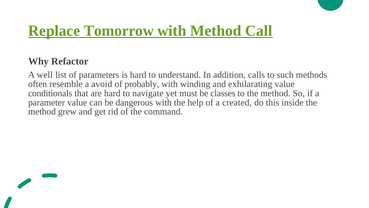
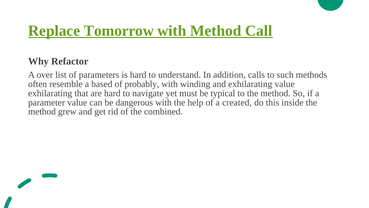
well: well -> over (45, 75)
avoid: avoid -> based (102, 84)
conditionals: conditionals -> exhilarating (50, 93)
classes: classes -> typical (223, 93)
command: command -> combined (163, 111)
